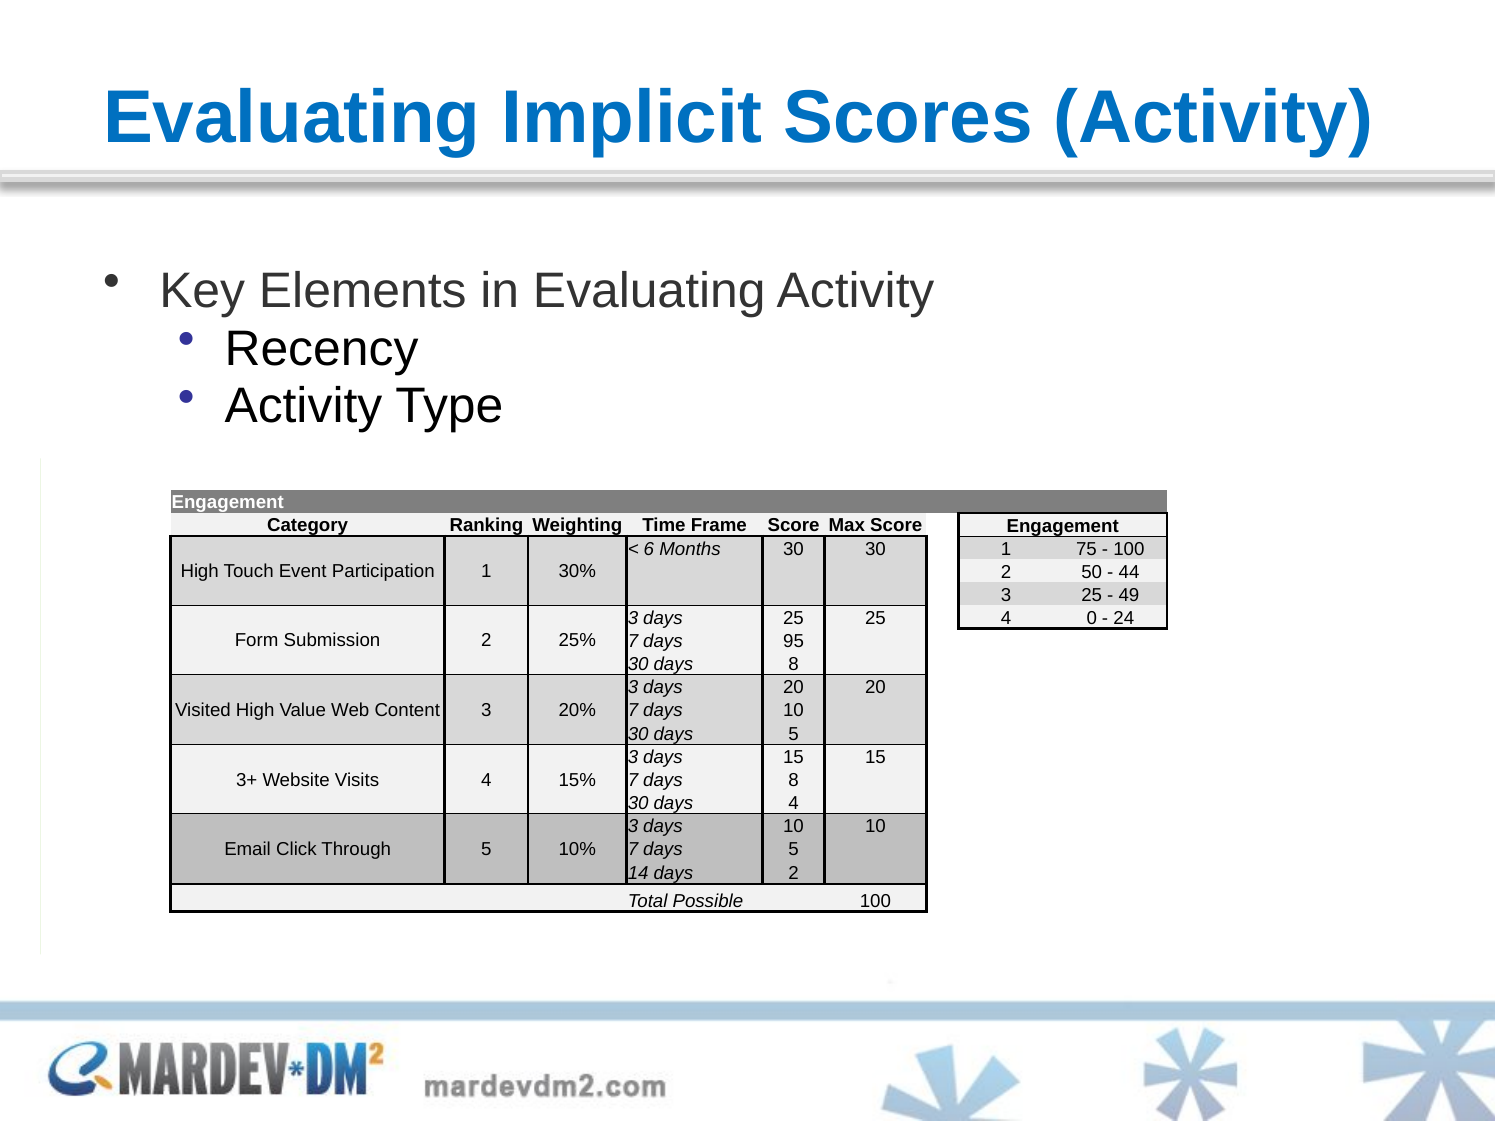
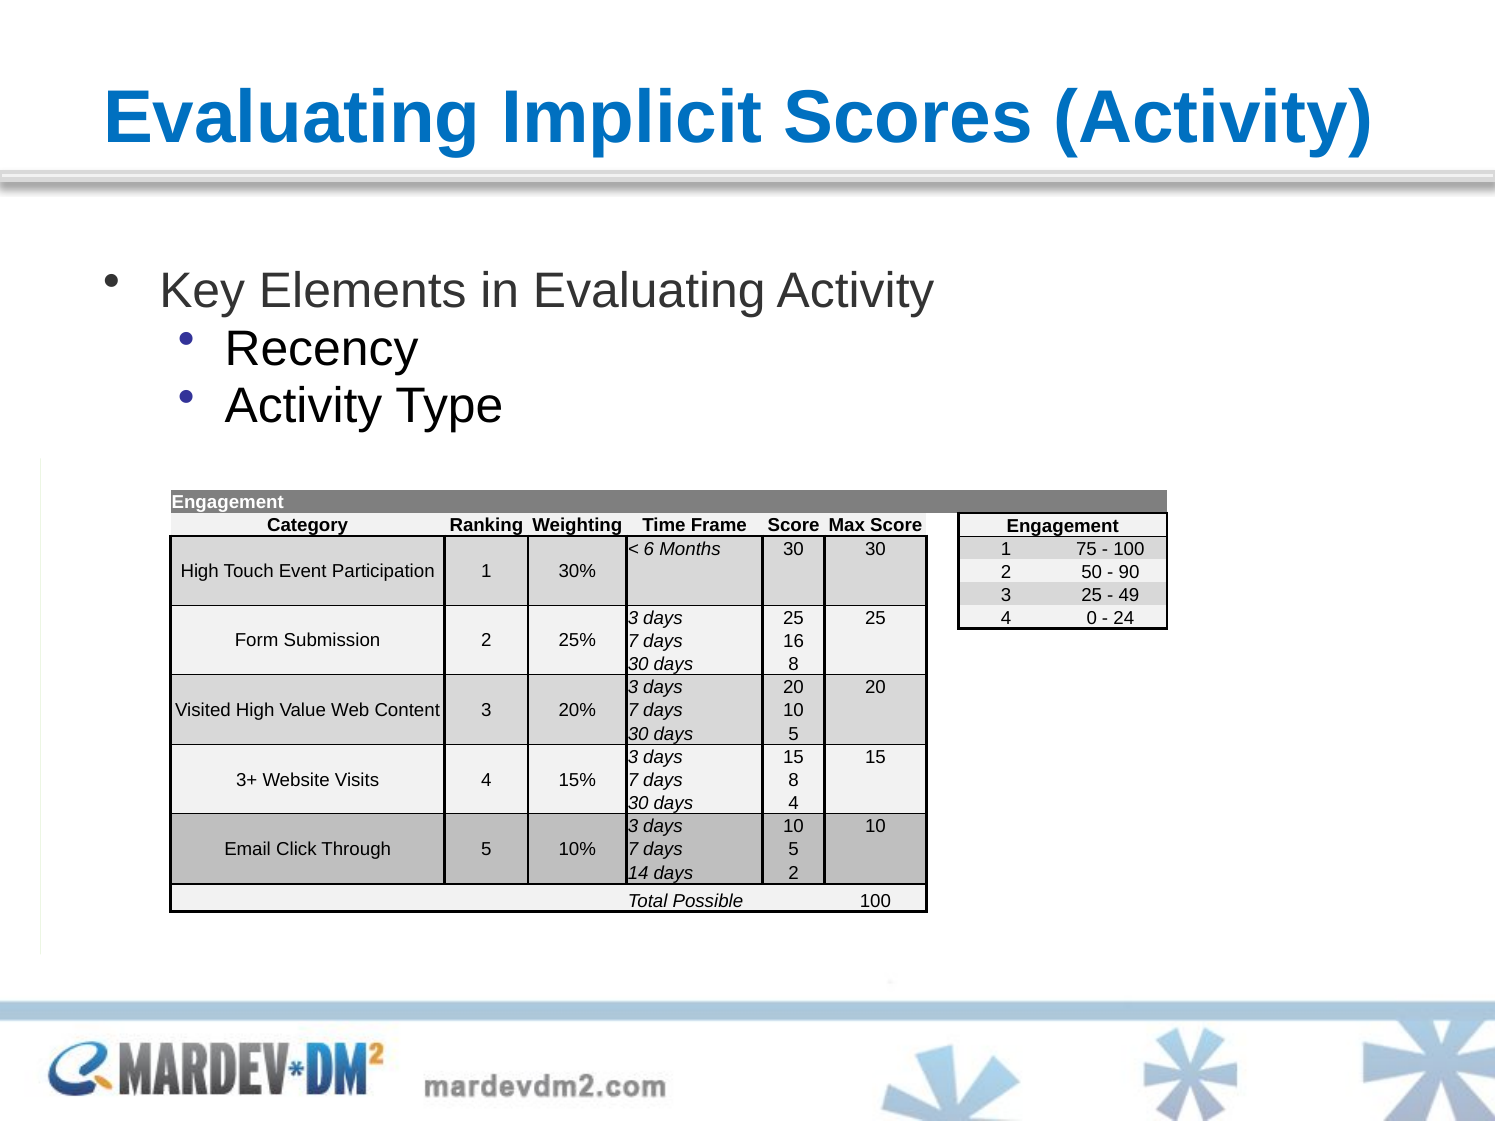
44: 44 -> 90 (1129, 572)
95: 95 -> 16 (794, 641)
